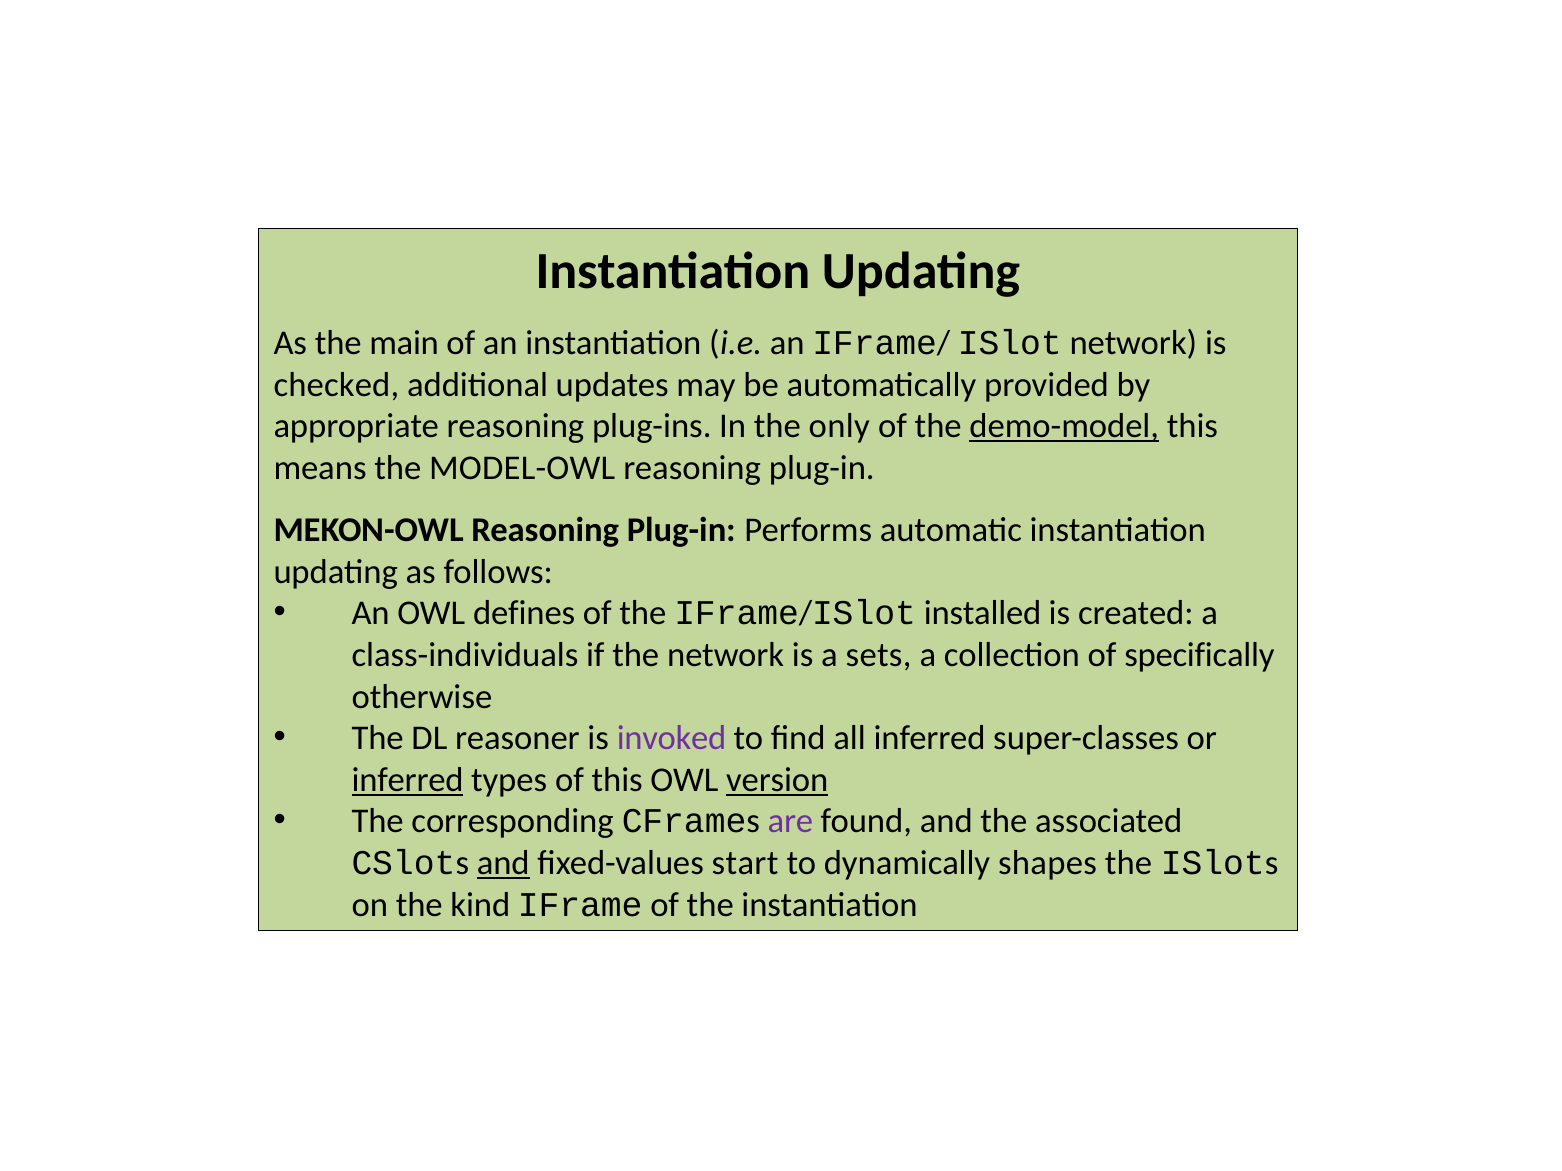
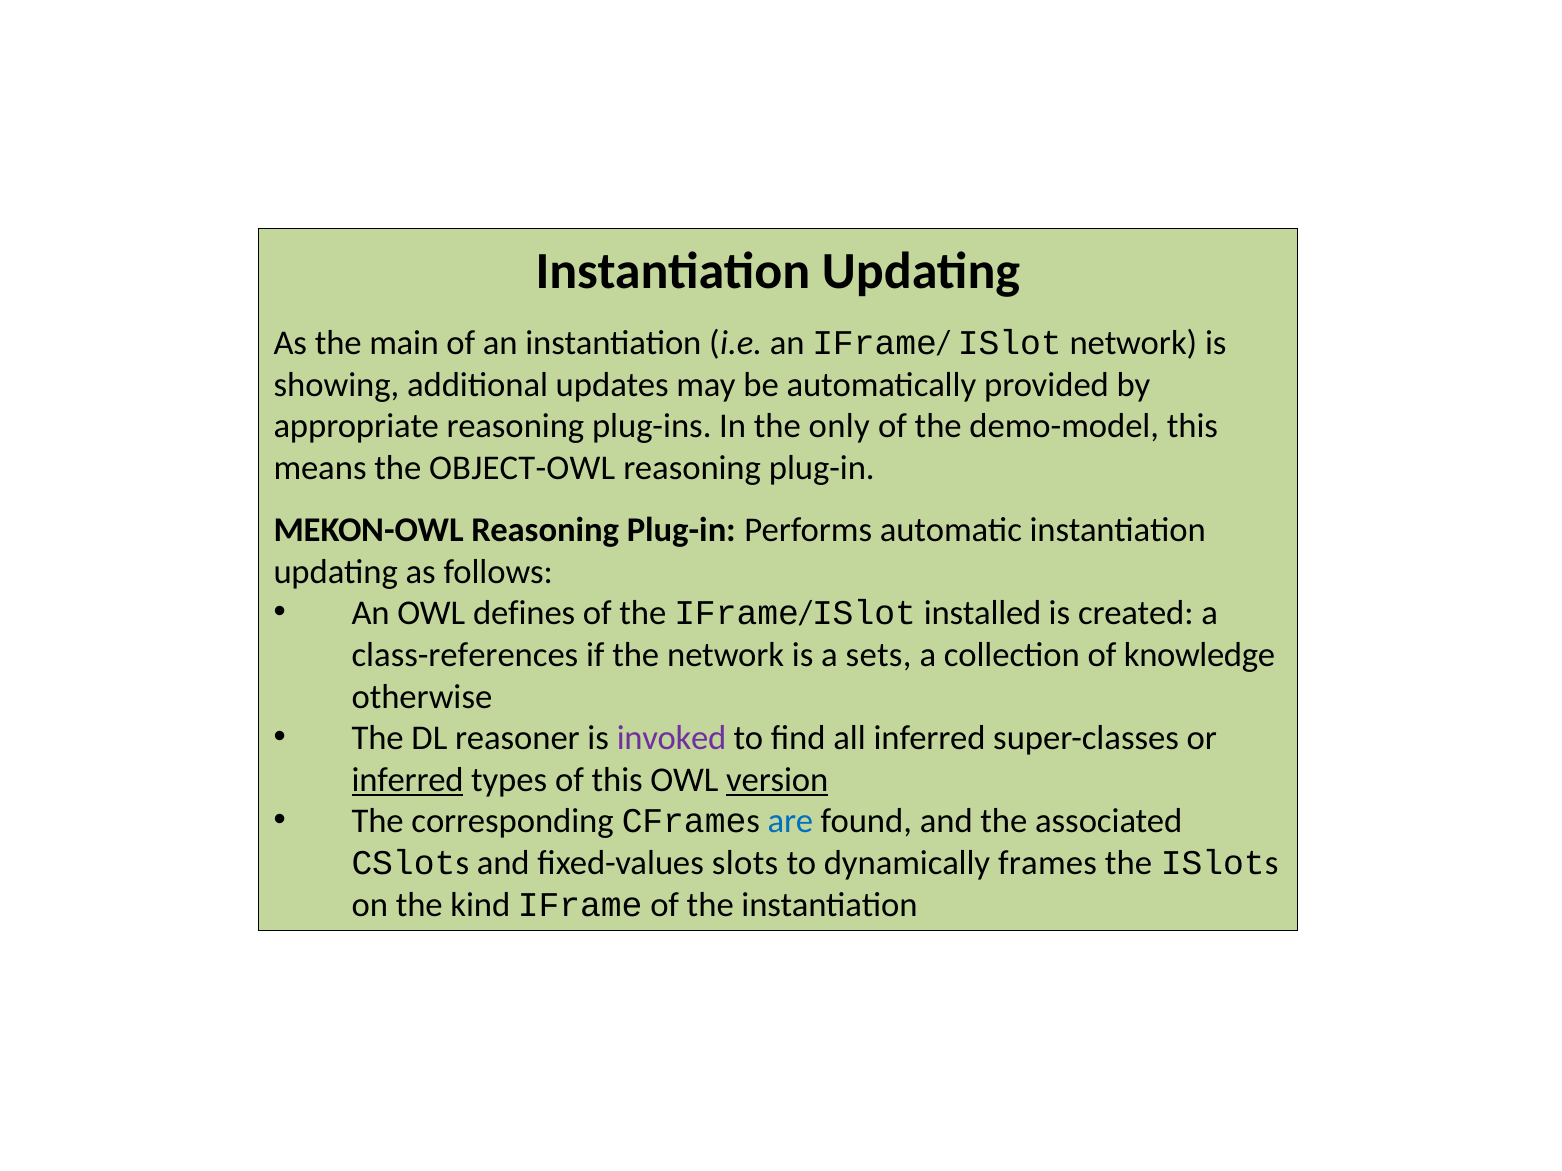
checked: checked -> showing (336, 385)
demo-model underline: present -> none (1064, 426)
MODEL-OWL: MODEL-OWL -> OBJECT-OWL (522, 468)
class-individuals: class-individuals -> class-references (465, 655)
specifically: specifically -> knowledge (1199, 655)
are colour: purple -> blue (790, 822)
and underline: present -> none (503, 864)
start: start -> slots (745, 864)
shapes: shapes -> frames (1048, 864)
